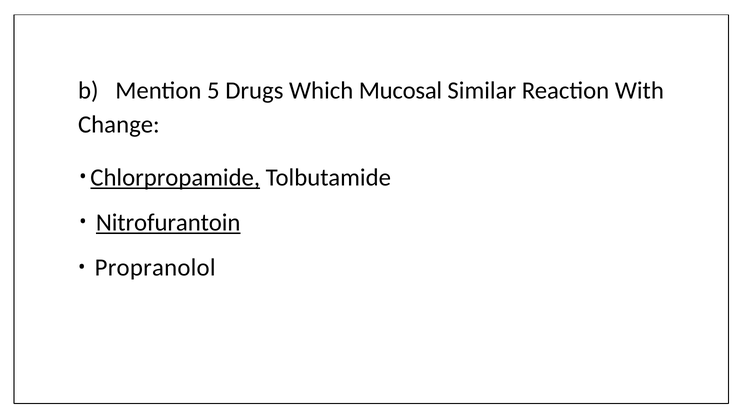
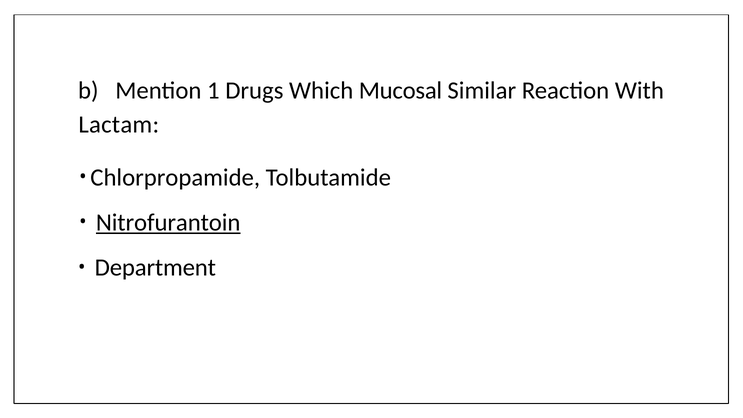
5: 5 -> 1 (213, 90)
Change: Change -> Lactam (119, 125)
Chlorpropamide underline: present -> none (175, 177)
Propranolol: Propranolol -> Department (155, 267)
